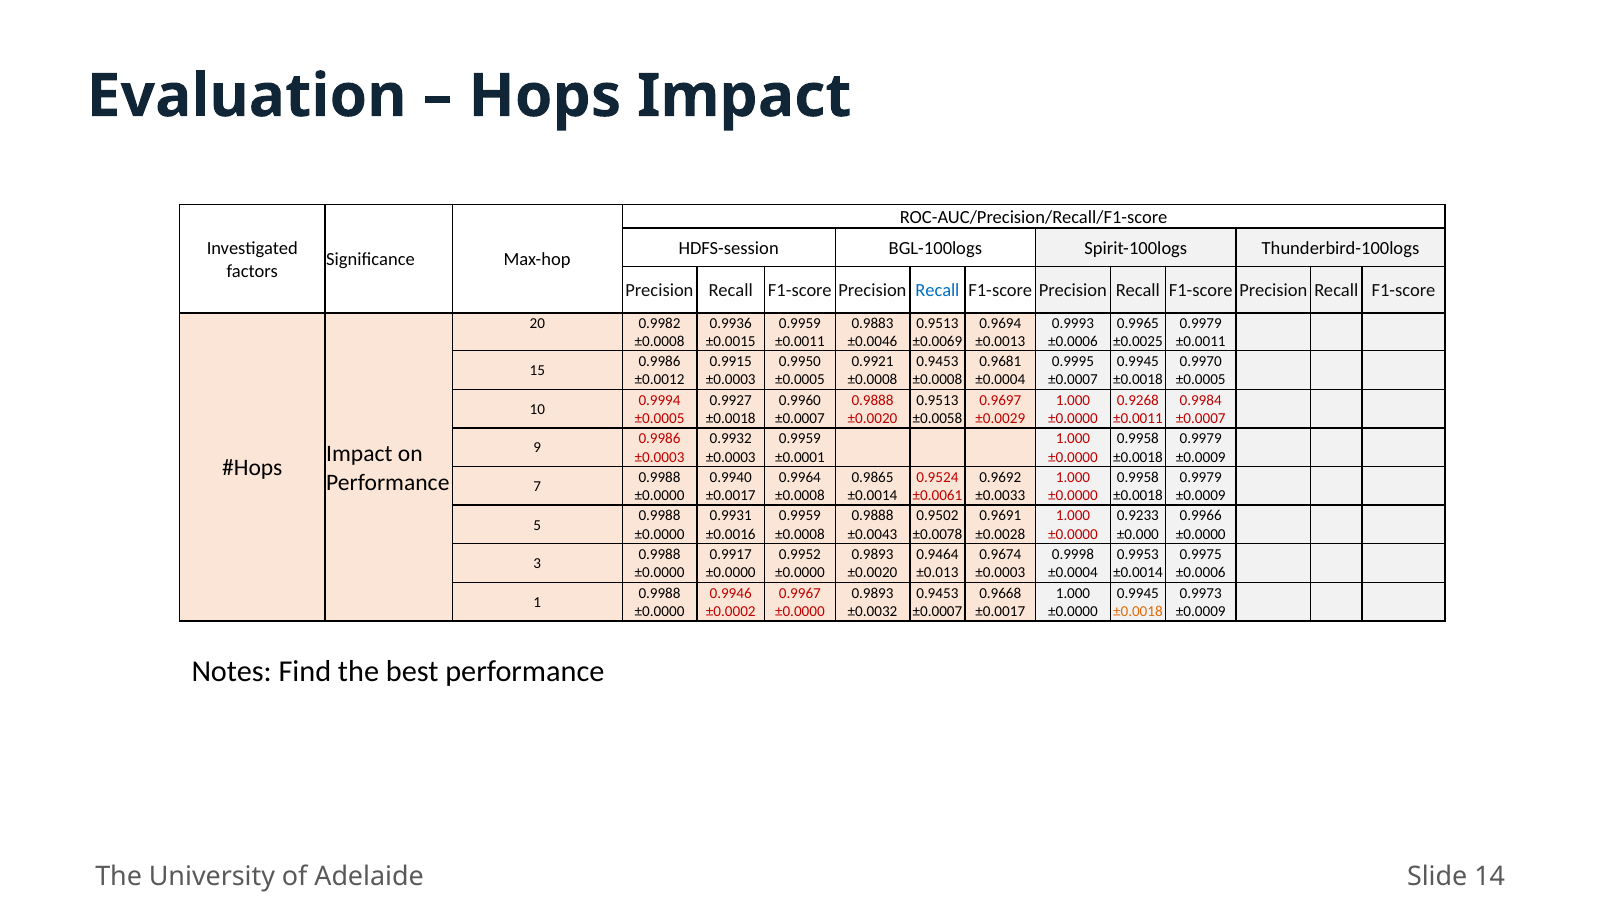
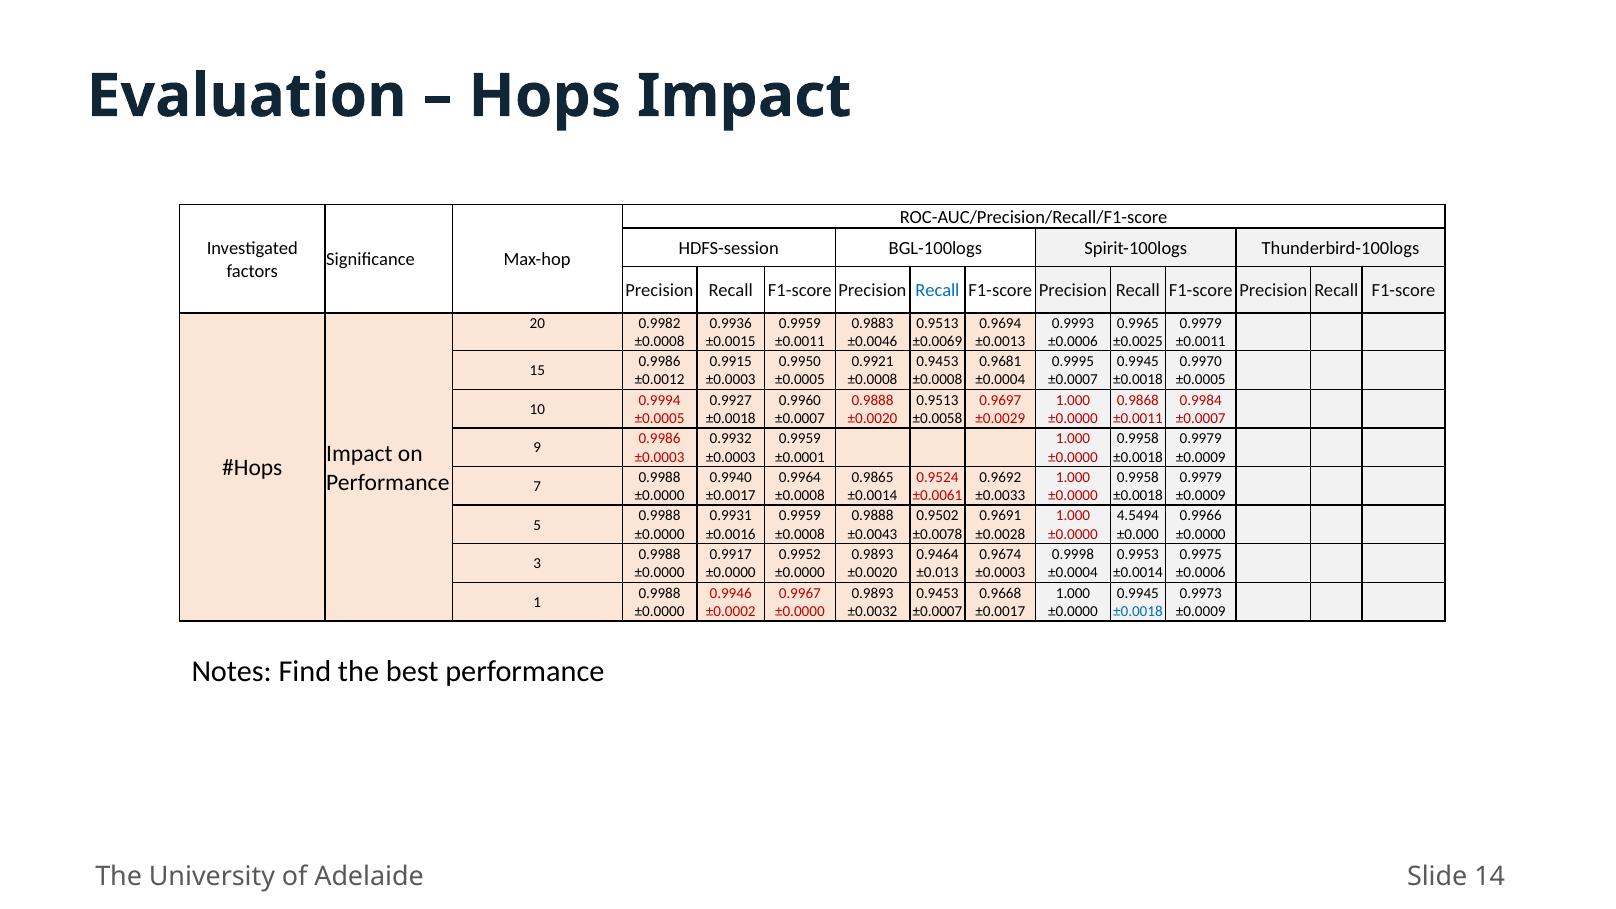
0.9268: 0.9268 -> 0.9868 (1138, 400)
0.9233: 0.9233 -> 4.5494 (1138, 516)
±0.0018 colour: orange -> blue (1138, 612)
